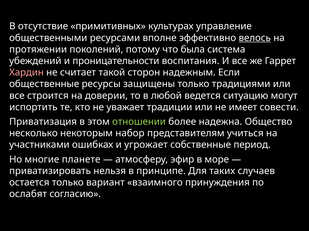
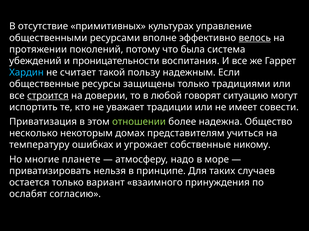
Хардин colour: pink -> light blue (26, 73)
сторон: сторон -> пользу (144, 73)
строится underline: none -> present (48, 96)
ведется: ведется -> говорят (203, 96)
набор: набор -> домах (130, 134)
участниками: участниками -> температуру (39, 145)
период: период -> никому (252, 145)
эфир: эфир -> надо (182, 160)
